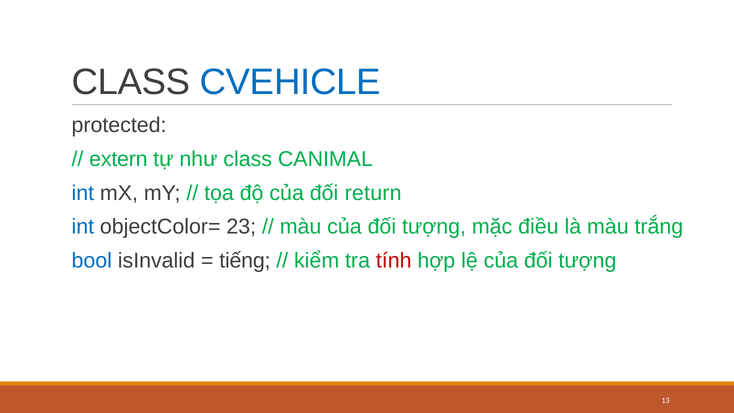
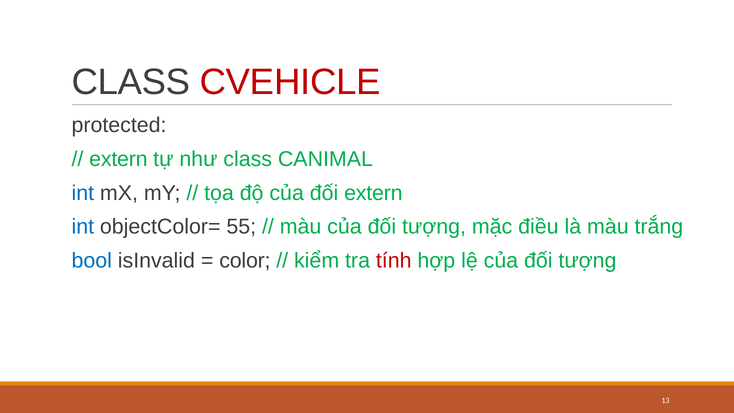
CVEHICLE colour: blue -> red (290, 82)
đối return: return -> extern (373, 193)
23: 23 -> 55 (241, 227)
tiếng: tiếng -> color (245, 261)
